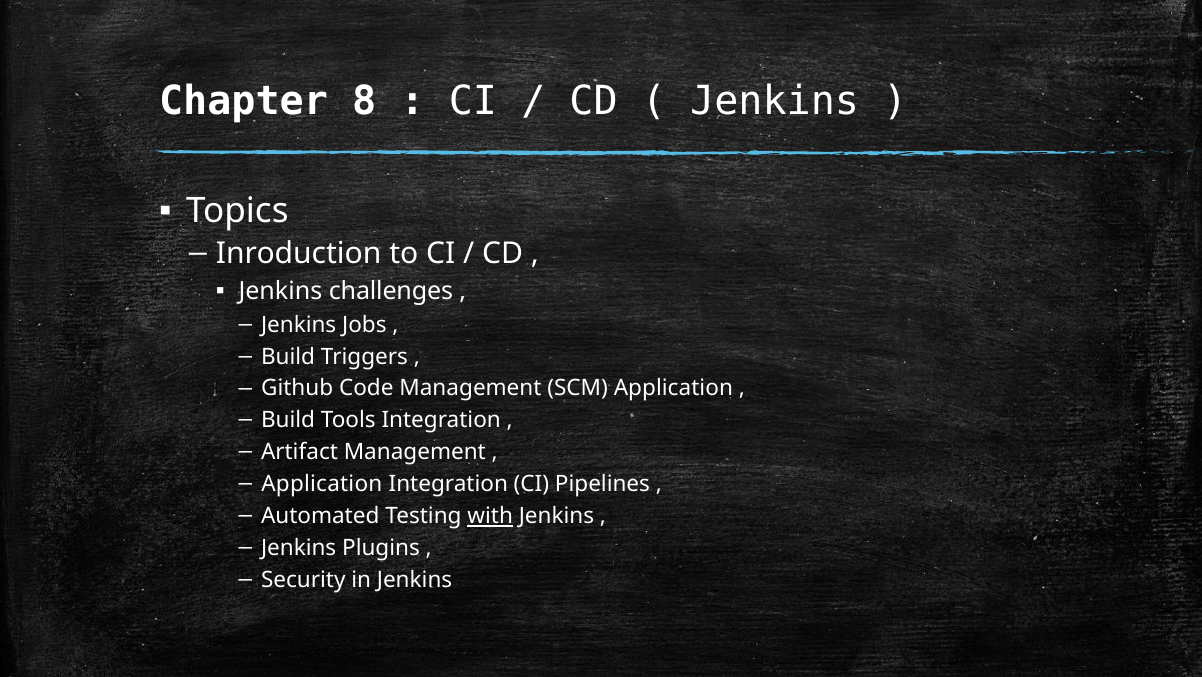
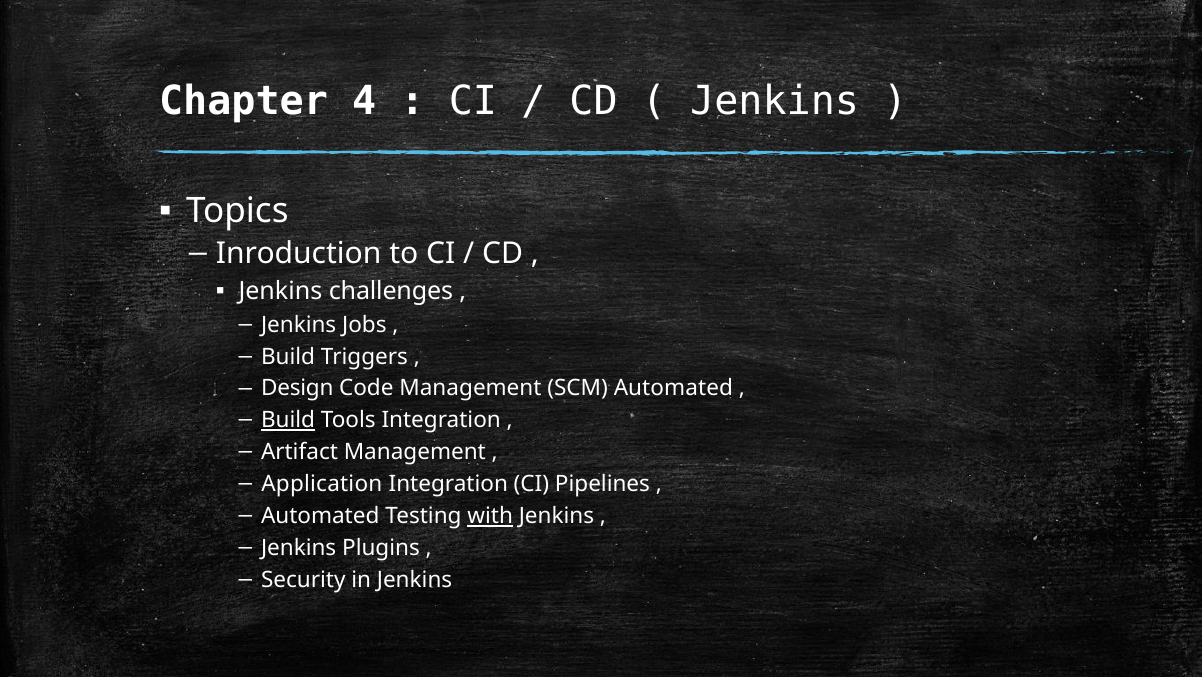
8: 8 -> 4 (364, 101)
Github: Github -> Design (297, 388)
SCM Application: Application -> Automated (673, 388)
Build underline: none -> present (288, 420)
